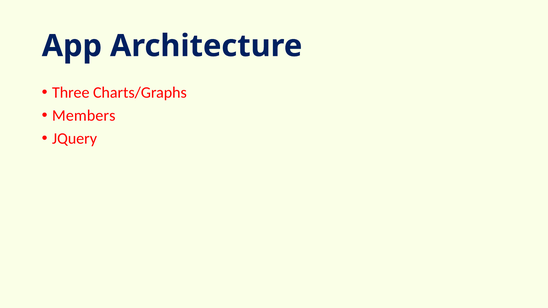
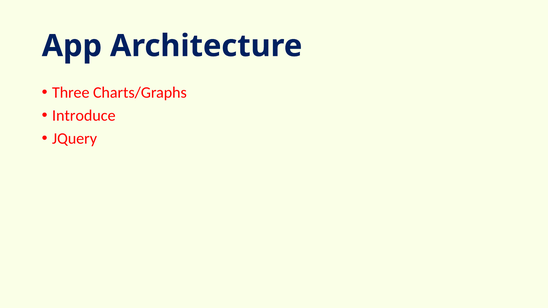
Members: Members -> Introduce (84, 116)
